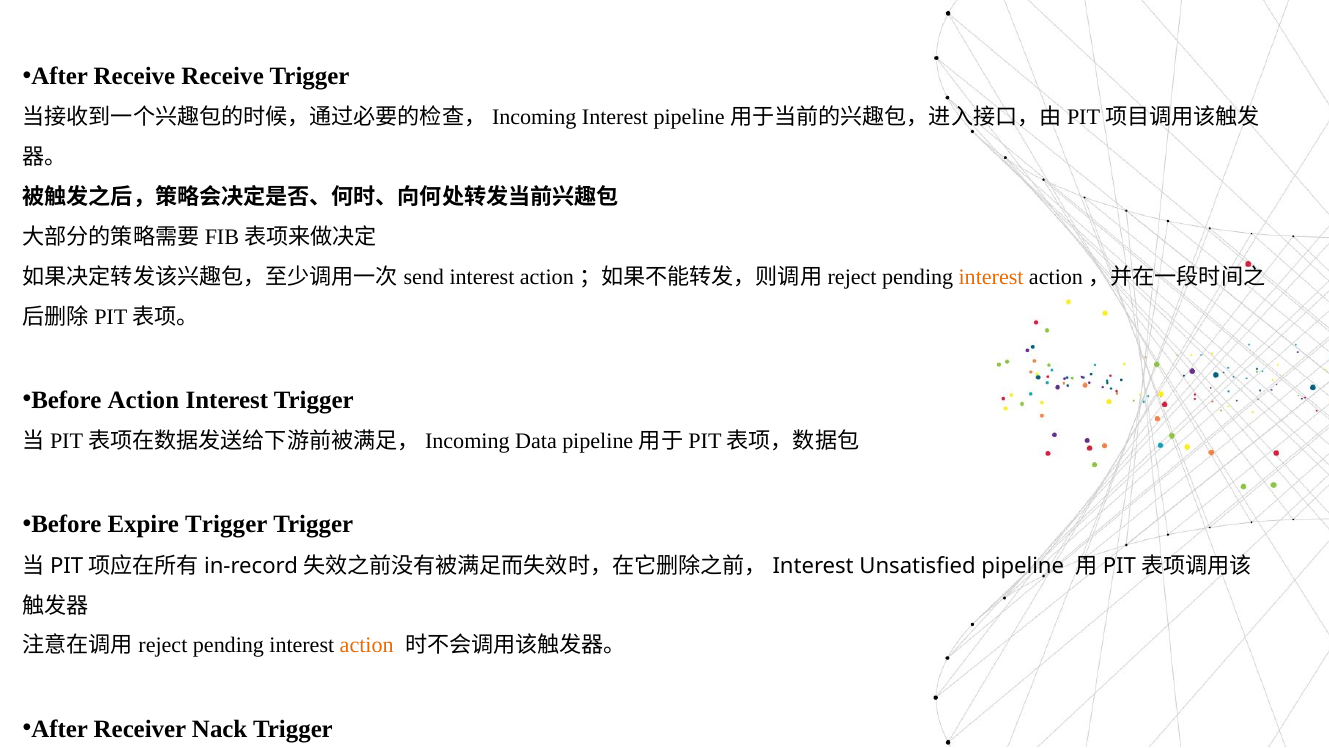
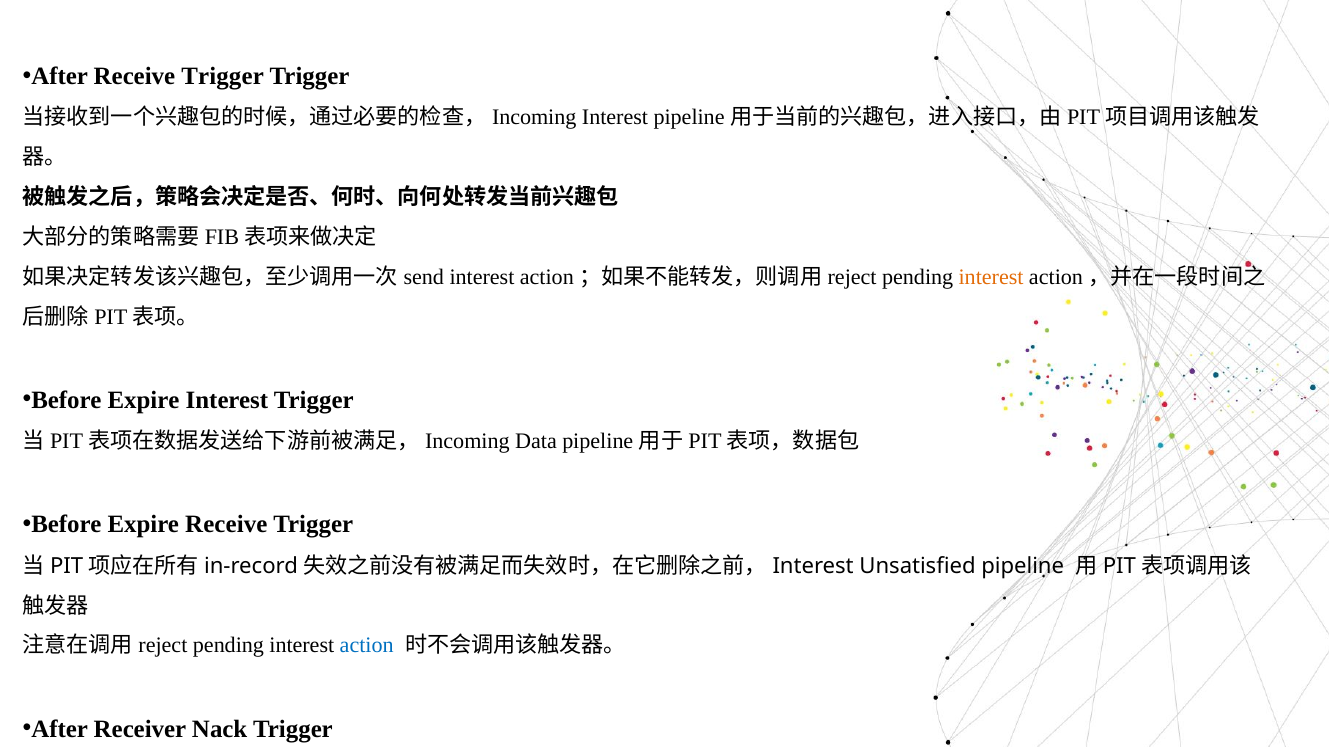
After Receive Receive: Receive -> Trigger (223, 76)
Action: Action -> Expire (143, 400)
Expire Trigger: Trigger -> Receive (226, 524)
action colour: orange -> blue (367, 645)
